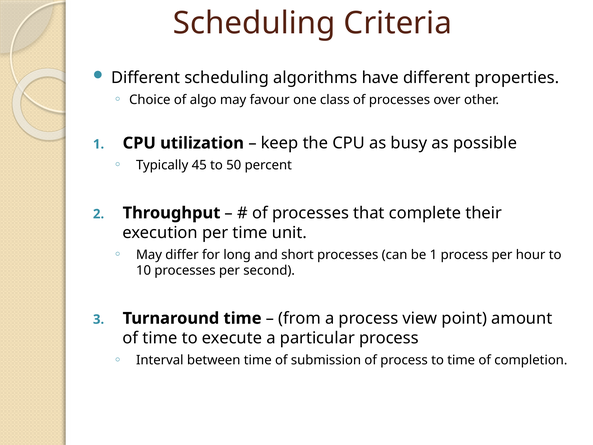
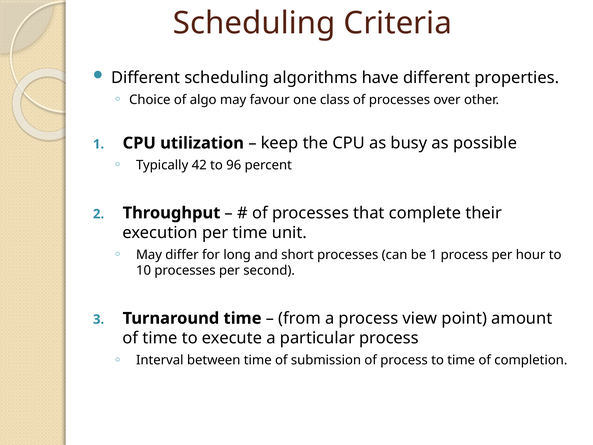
45: 45 -> 42 (199, 165)
50: 50 -> 96 (234, 165)
